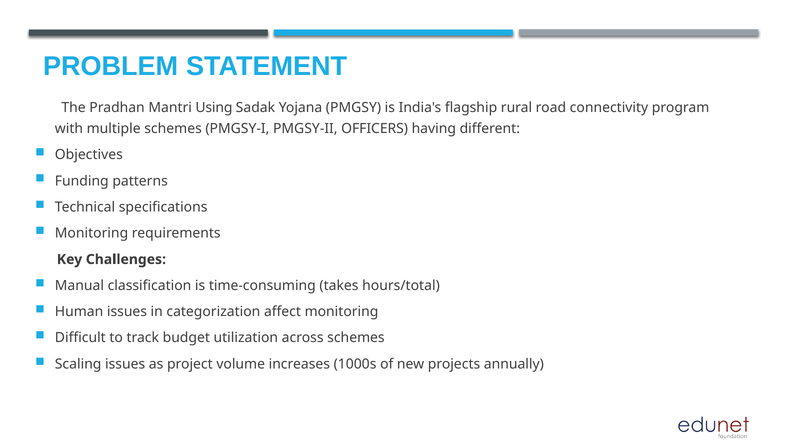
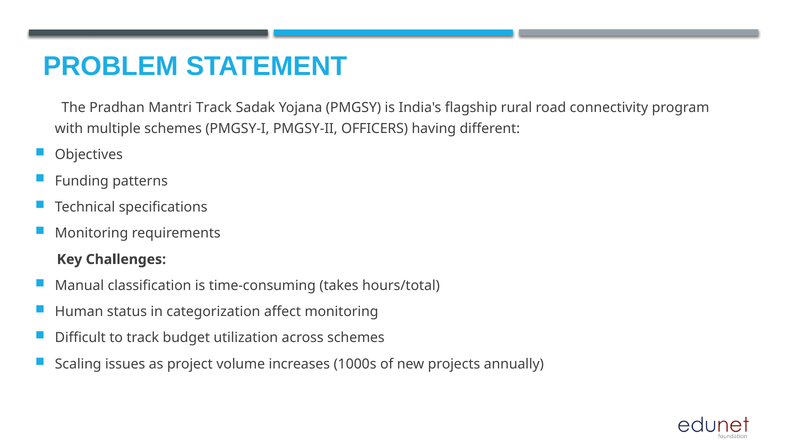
Mantri Using: Using -> Track (214, 108)
Human issues: issues -> status (127, 312)
